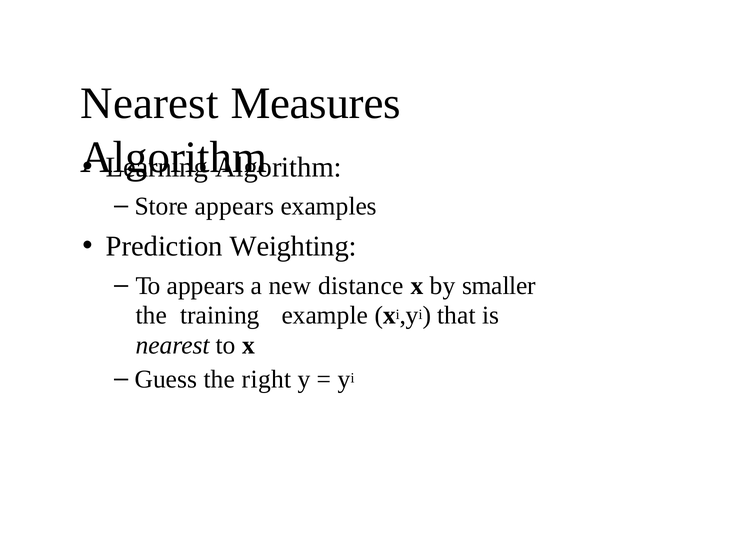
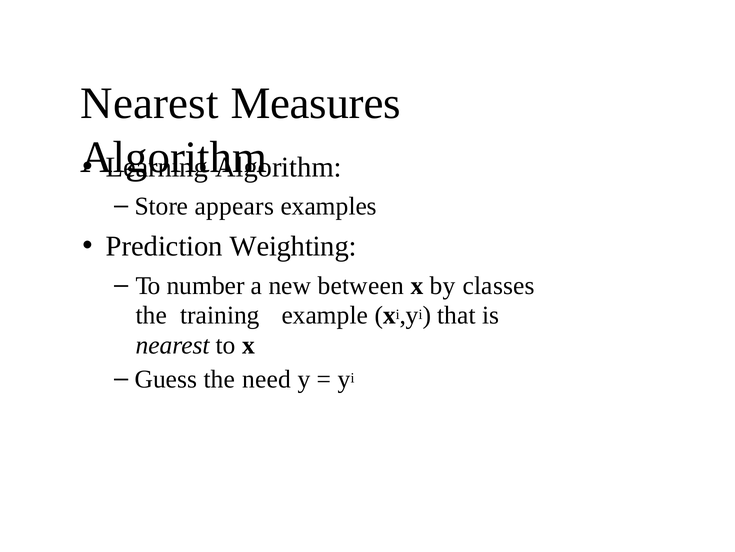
To appears: appears -> number (206, 285)
distance: distance -> between (361, 285)
smaller: smaller -> classes (499, 285)
right: right -> need (267, 379)
